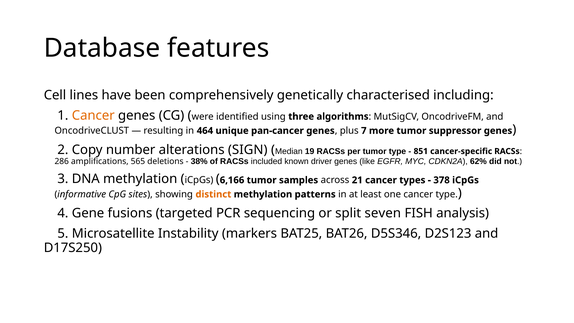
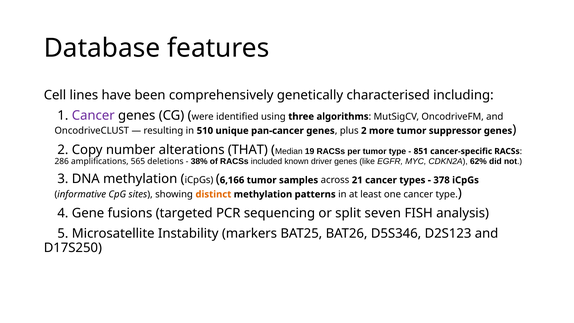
Cancer colour: orange -> purple (93, 115)
464: 464 -> 510 (205, 131)
plus 7: 7 -> 2 (364, 131)
SIGN: SIGN -> THAT (248, 150)
